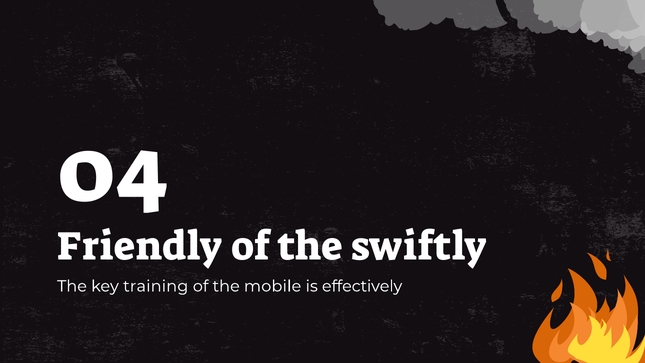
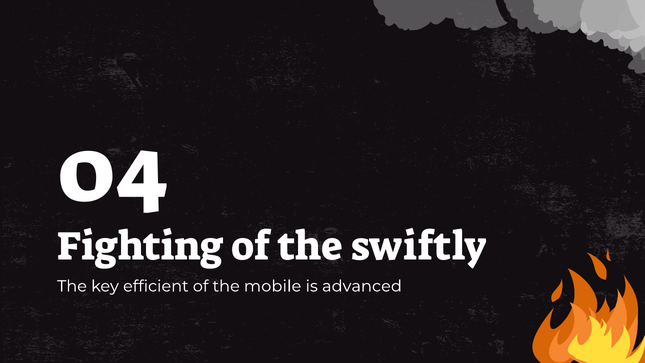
Friendly: Friendly -> Fighting (140, 246)
training: training -> efficient (156, 286)
effectively: effectively -> advanced (362, 286)
